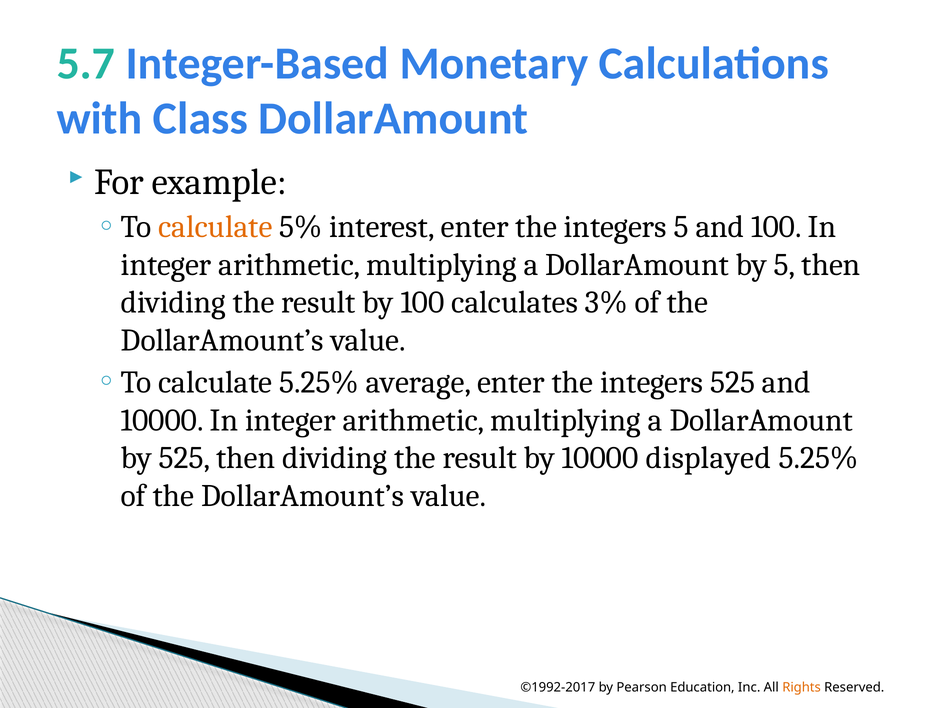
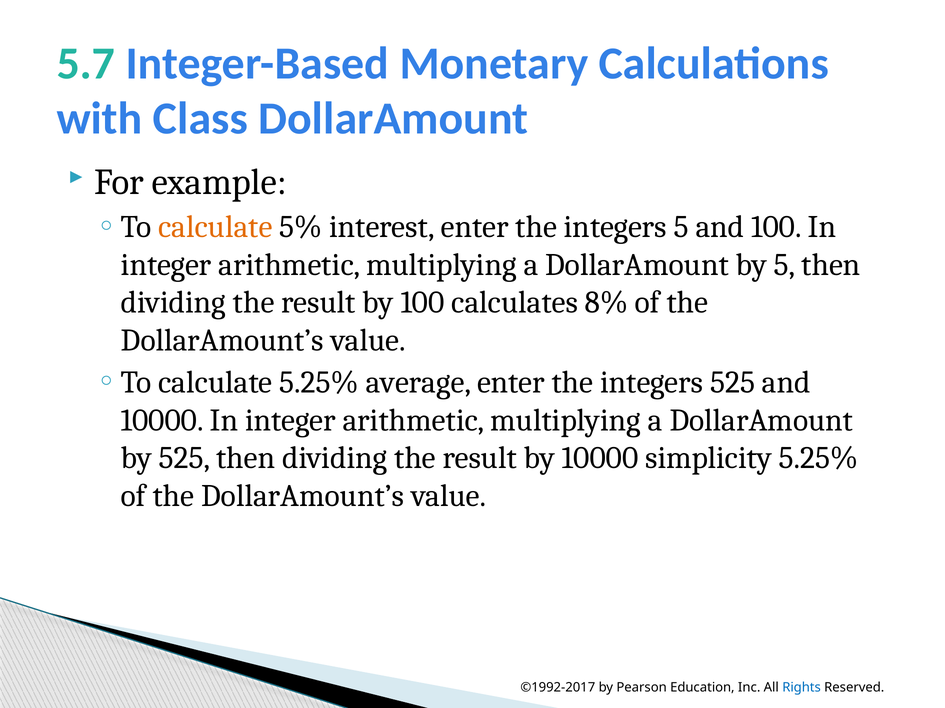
3%: 3% -> 8% (607, 303)
displayed: displayed -> simplicity (709, 458)
Rights colour: orange -> blue (802, 688)
